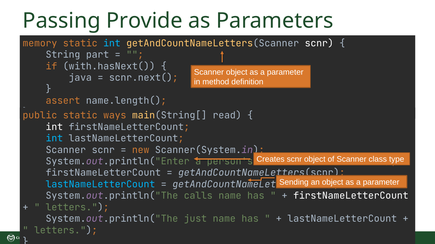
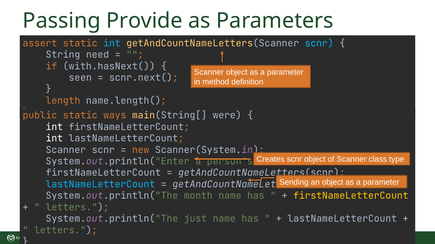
memory: memory -> assert (40, 43)
scnr colour: white -> light blue (319, 43)
part: part -> need (98, 55)
java: java -> seen (80, 78)
assert: assert -> length (63, 101)
read: read -> were (227, 116)
int colour: light blue -> white (54, 139)
calls: calls -> month (198, 196)
firstNameLetterCount colour: white -> yellow (351, 196)
